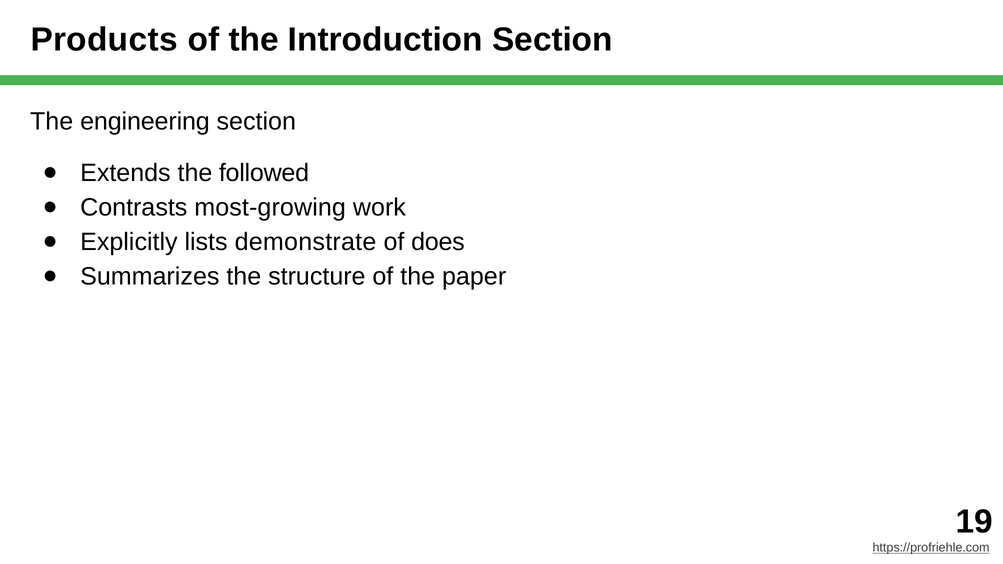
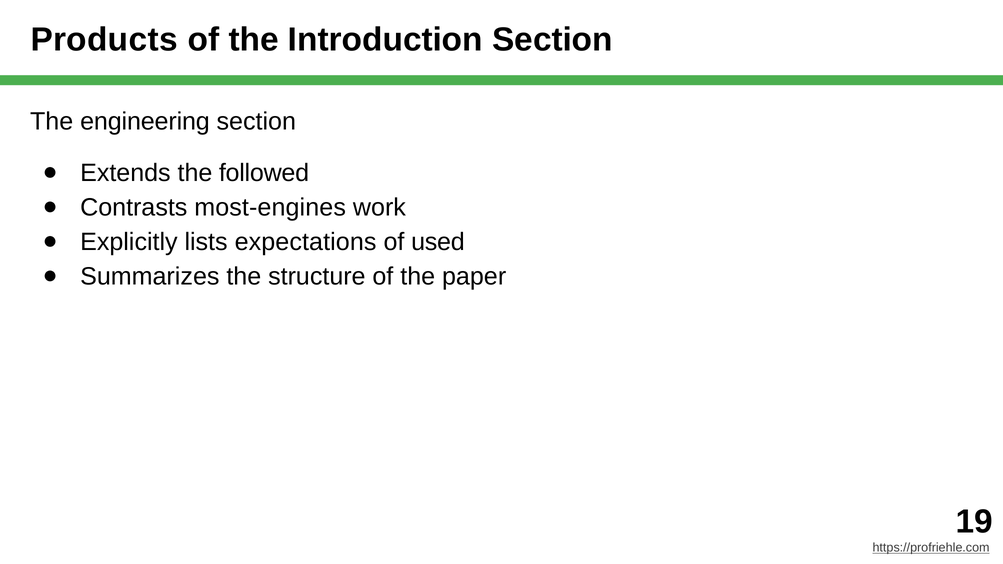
most-growing: most-growing -> most-engines (270, 207)
demonstrate: demonstrate -> expectations (306, 242)
does: does -> used (438, 242)
